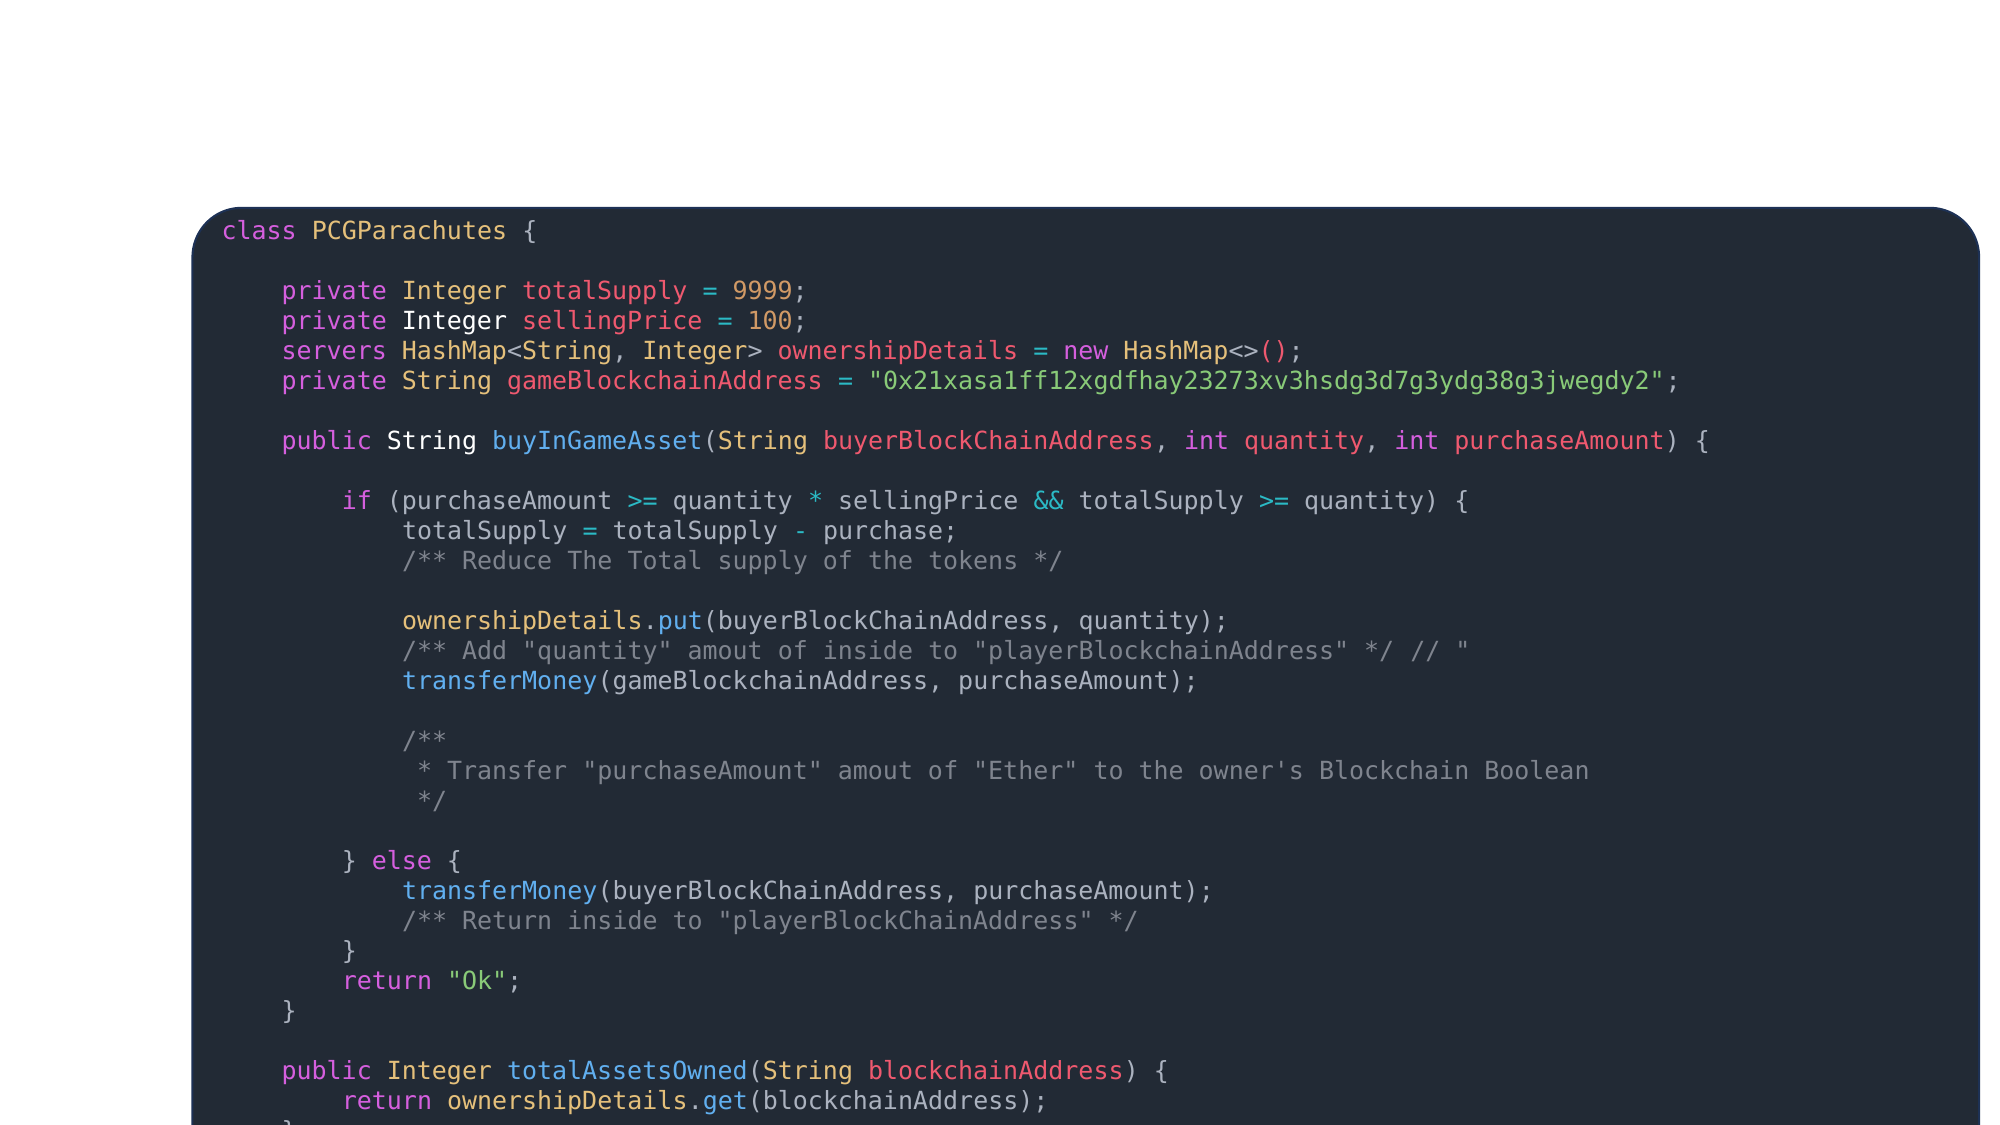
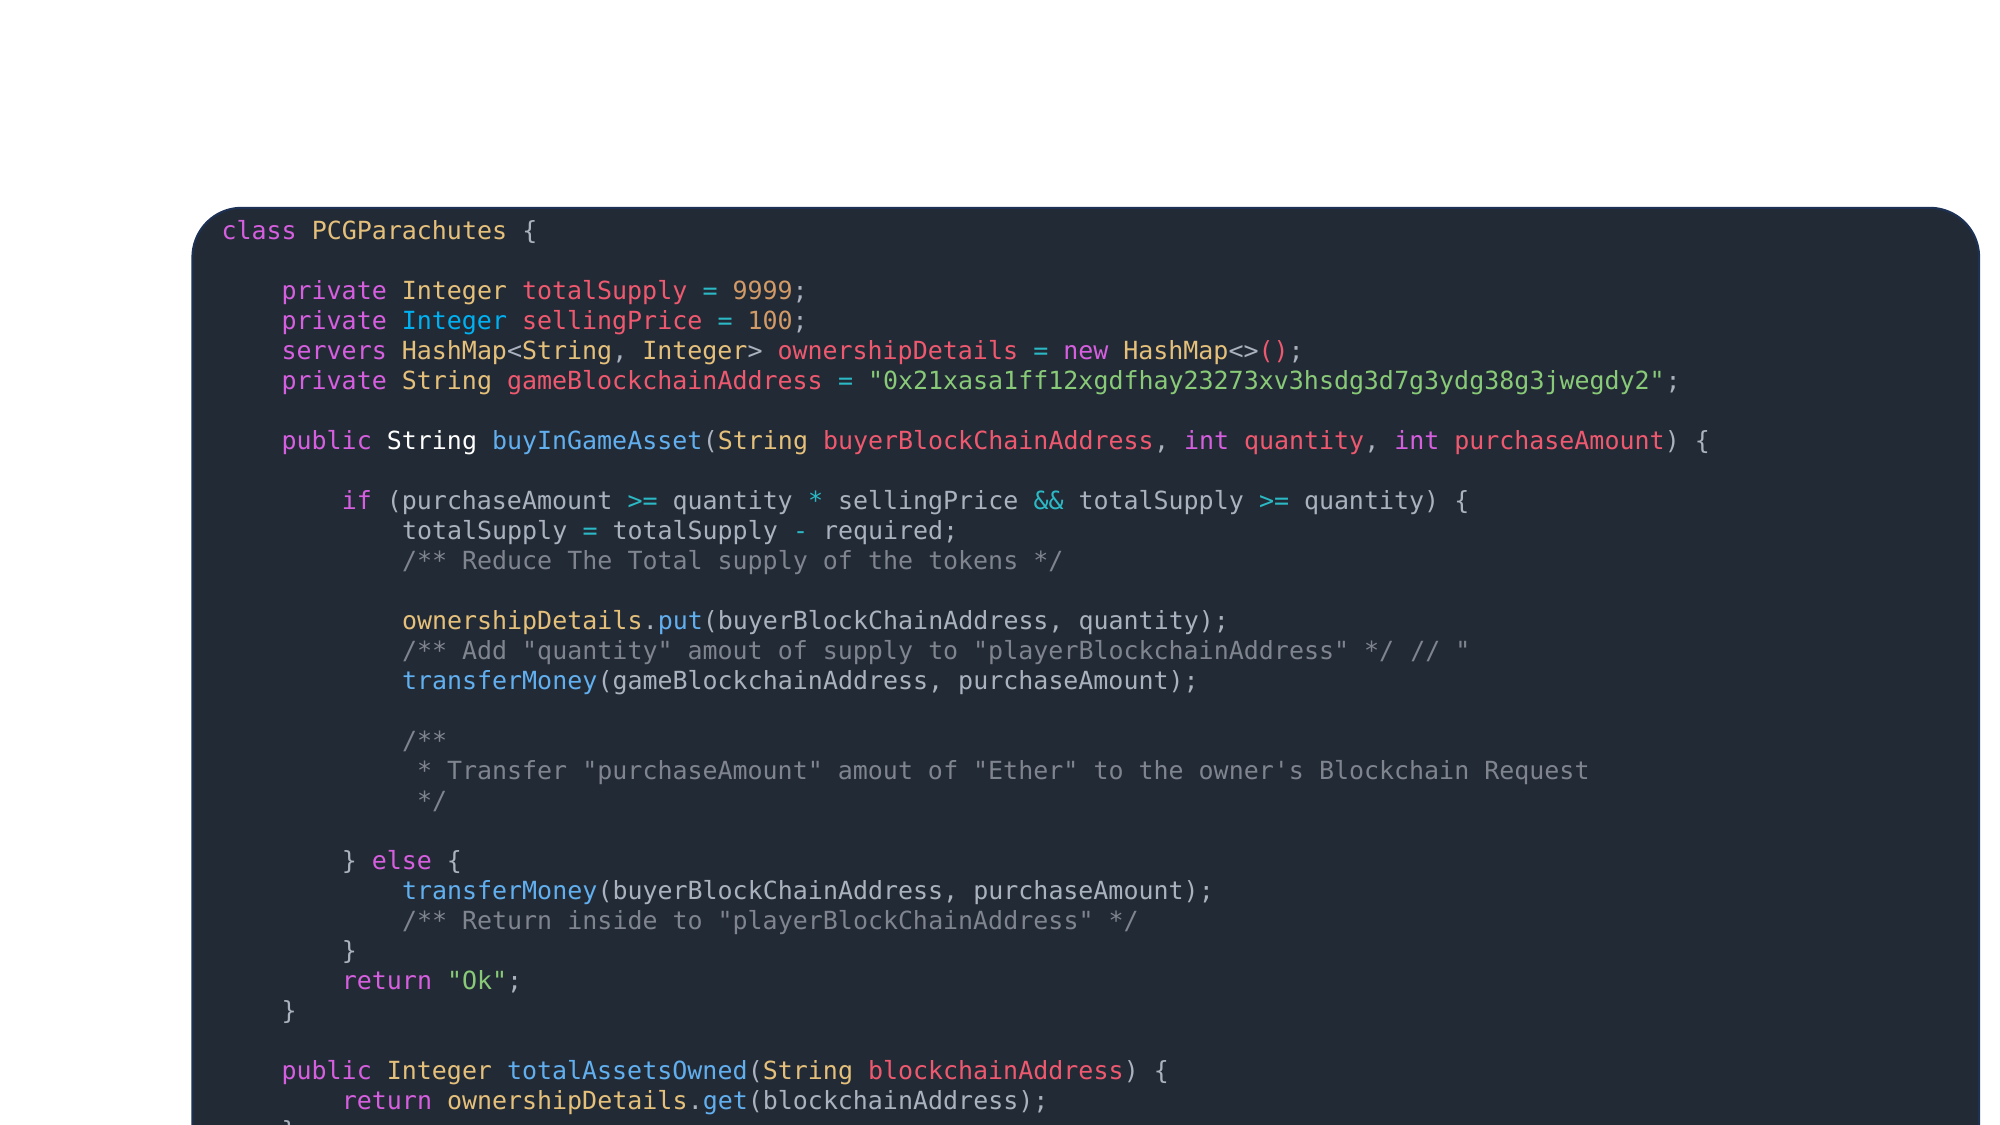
Integer colour: white -> light blue (454, 321)
purchase: purchase -> required (891, 531)
of inside: inside -> supply (868, 651)
Boolean: Boolean -> Request (1537, 771)
